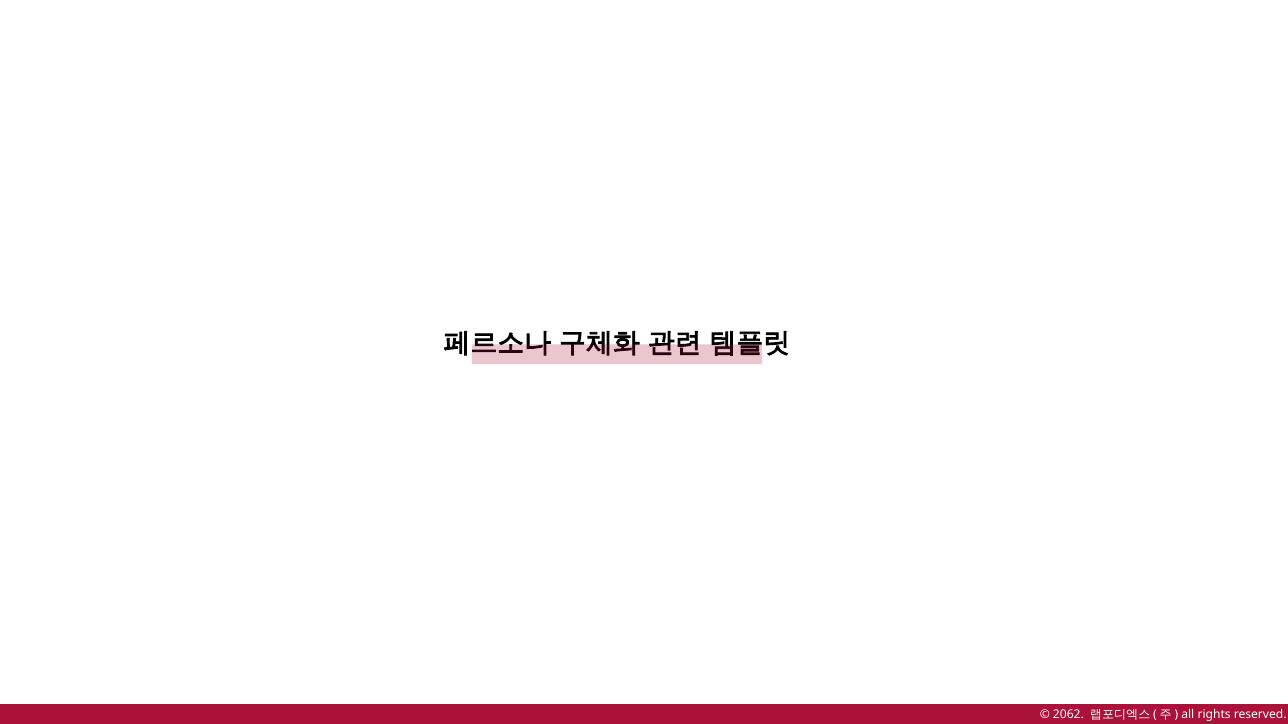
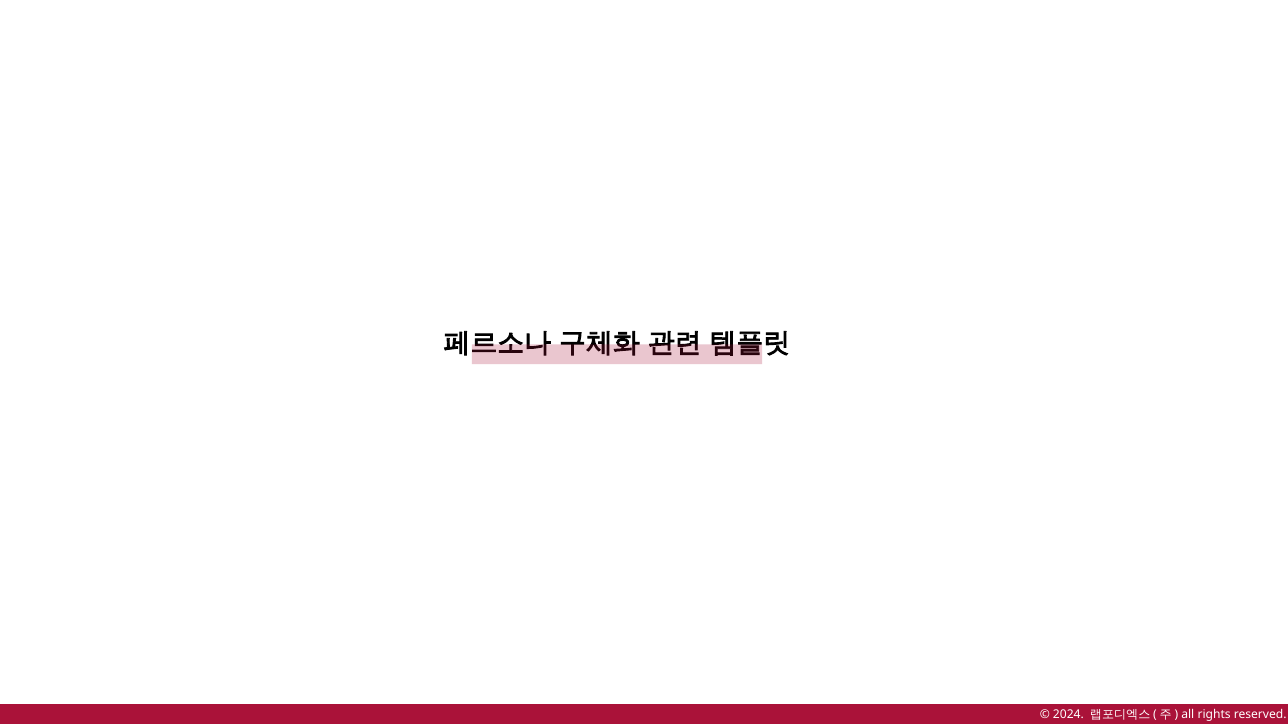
2062: 2062 -> 2024 (1068, 715)
